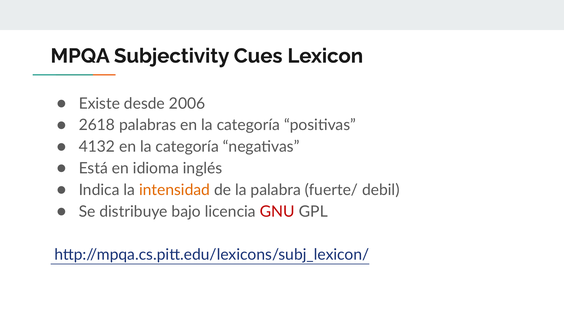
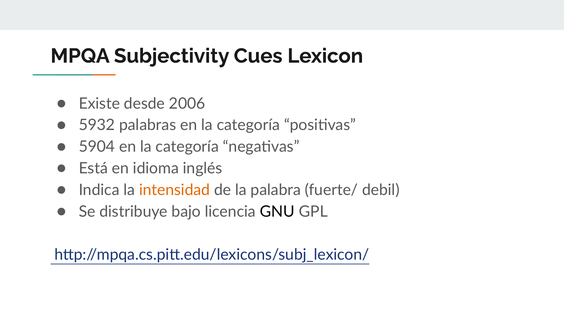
2618: 2618 -> 5932 (97, 125)
4132: 4132 -> 5904 (97, 147)
GNU colour: red -> black (277, 212)
